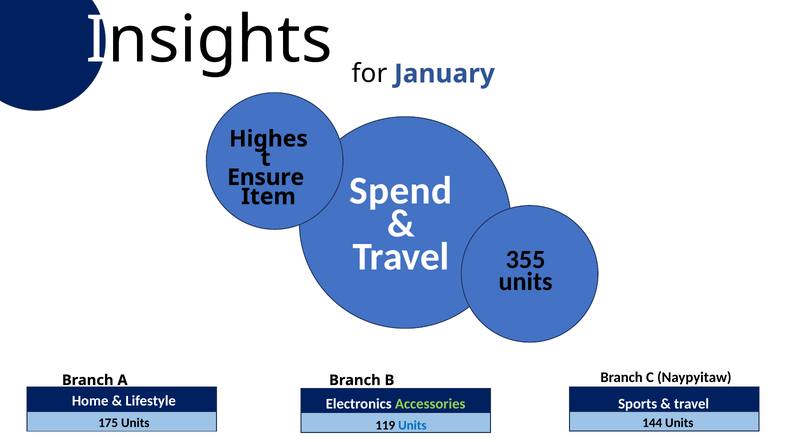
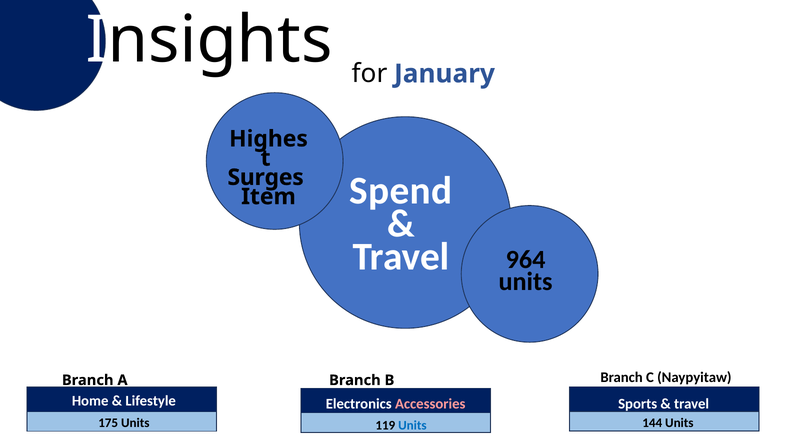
Ensure: Ensure -> Surges (266, 177)
355: 355 -> 964 (526, 260)
Accessories colour: light green -> pink (430, 404)
